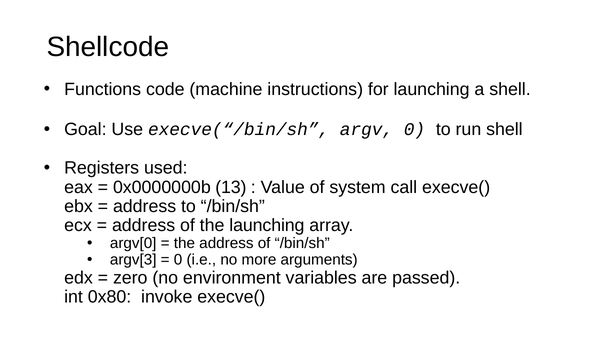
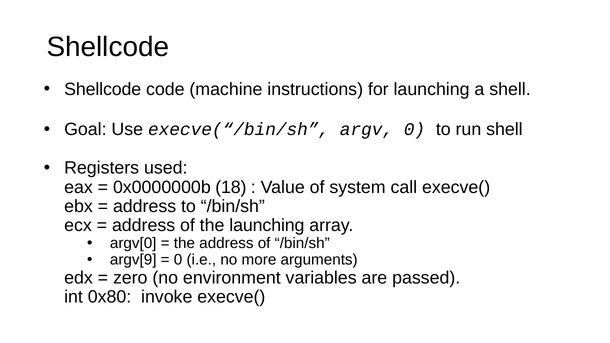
Functions: Functions -> Shellcode (103, 89)
13: 13 -> 18 (231, 187)
argv[3: argv[3 -> argv[9 (133, 260)
